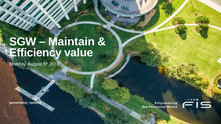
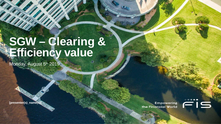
Maintain: Maintain -> Clearing (71, 42)
